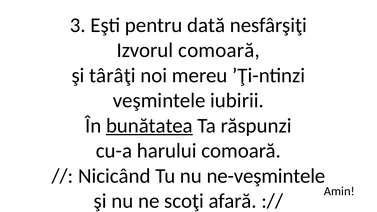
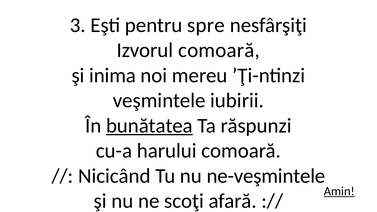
dată: dată -> spre (206, 25)
târâţi: târâţi -> inima (113, 75)
Amin underline: none -> present (339, 191)
